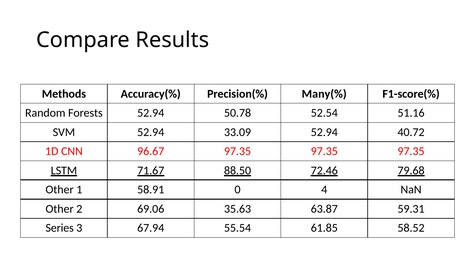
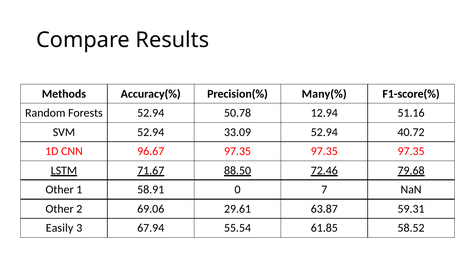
52.54: 52.54 -> 12.94 (324, 113)
4: 4 -> 7 (324, 190)
35.63: 35.63 -> 29.61 (238, 209)
Series: Series -> Easily (60, 228)
